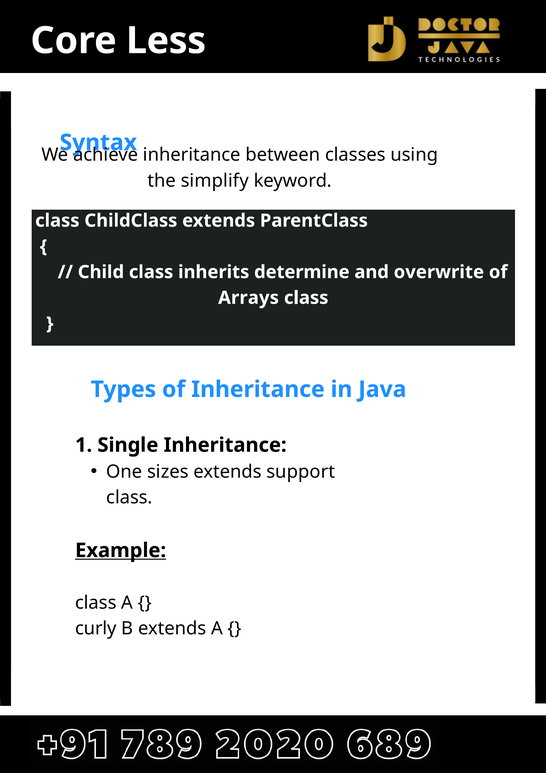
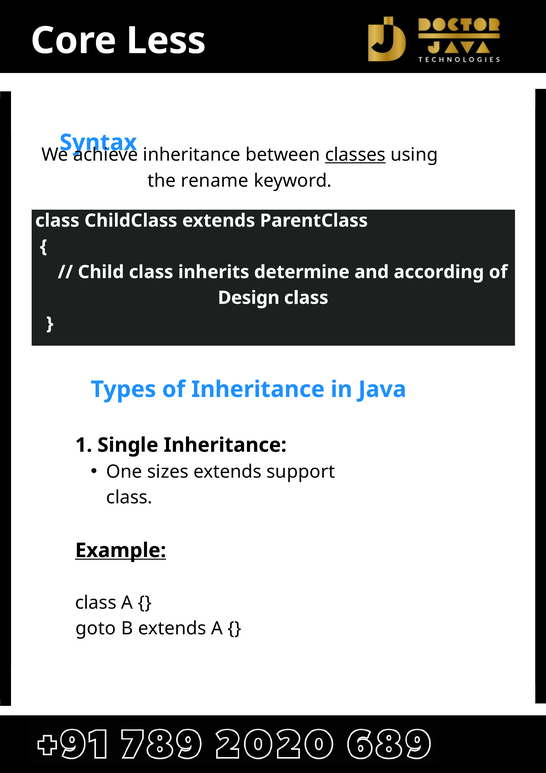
classes underline: none -> present (355, 155)
simplify: simplify -> rename (215, 181)
overwrite: overwrite -> according (439, 272)
Arrays: Arrays -> Design (249, 298)
curly: curly -> goto (96, 628)
